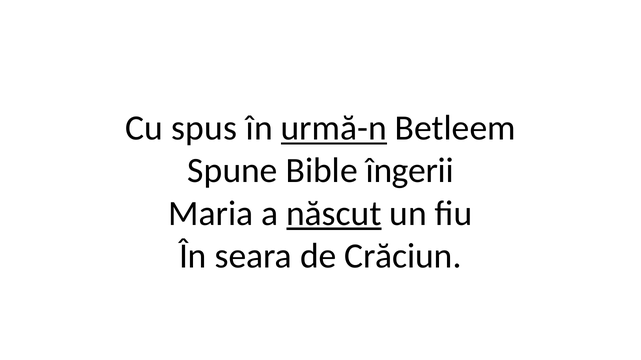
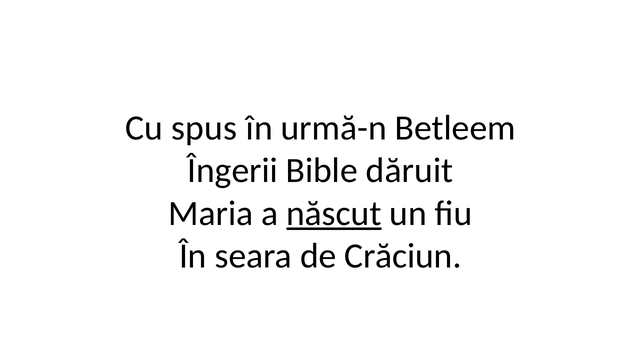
urmă-n underline: present -> none (334, 128)
Spune: Spune -> Îngerii (233, 171)
îngerii: îngerii -> dăruit (410, 171)
